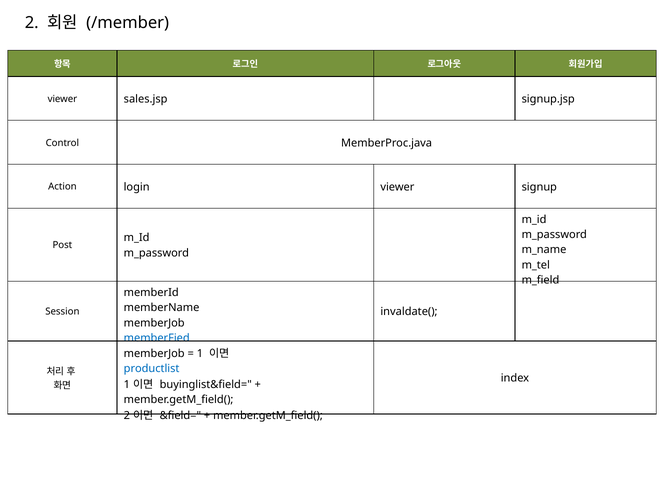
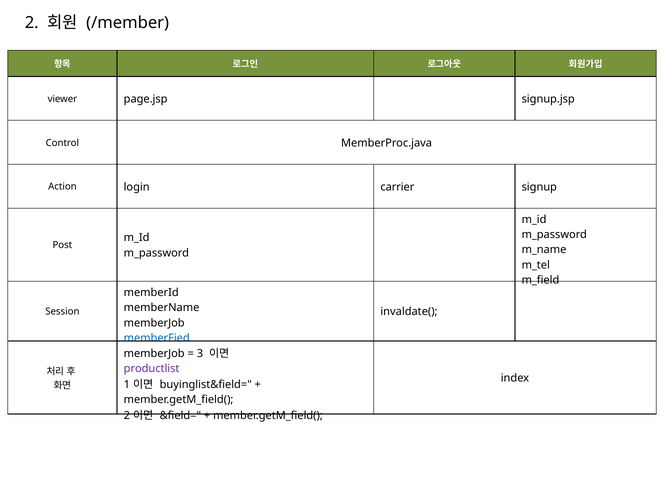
sales.jsp: sales.jsp -> page.jsp (146, 99)
login viewer: viewer -> carrier (397, 187)
1: 1 -> 3 (200, 354)
productlist colour: blue -> purple (152, 369)
